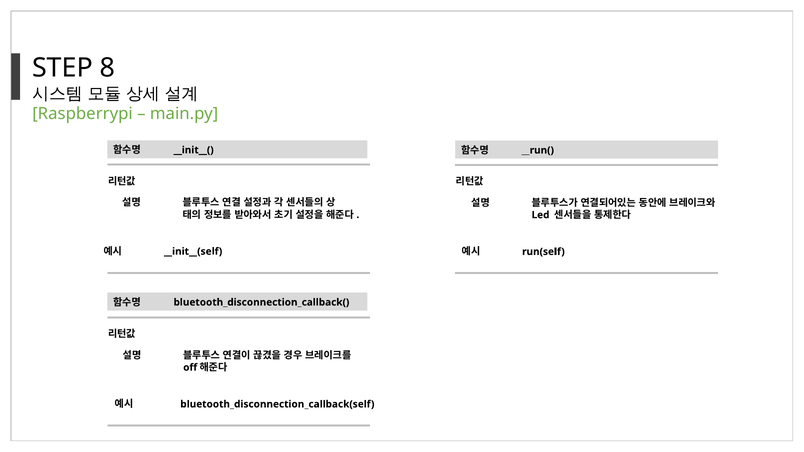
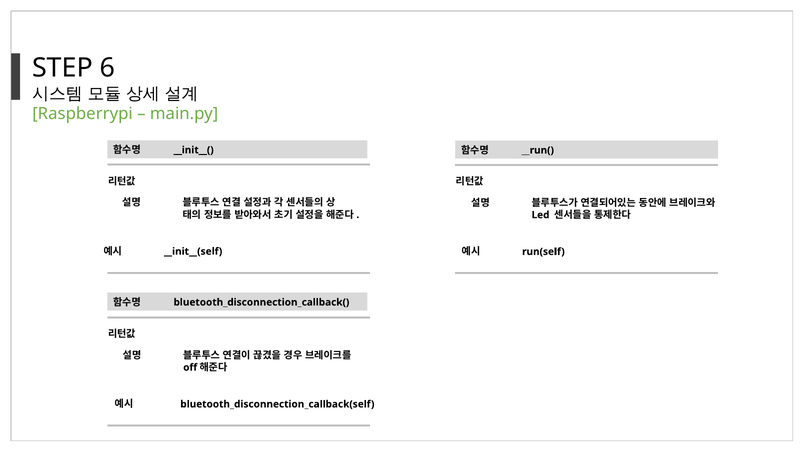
8: 8 -> 6 (108, 68)
